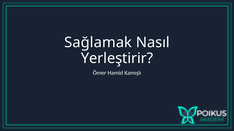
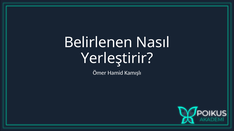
Sağlamak: Sağlamak -> Belirlenen (98, 43)
